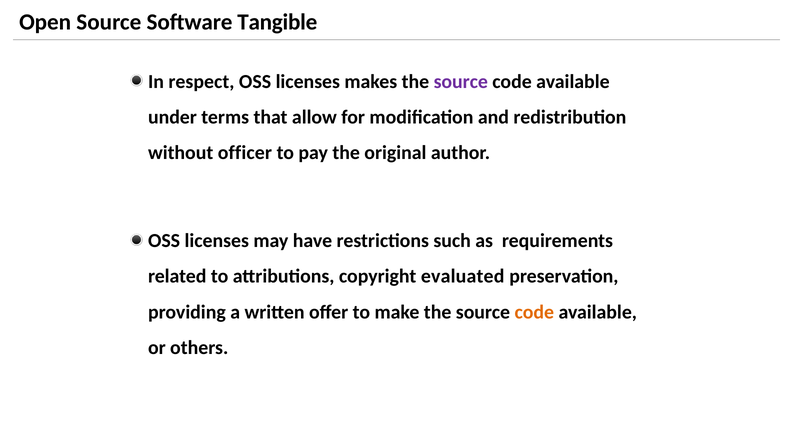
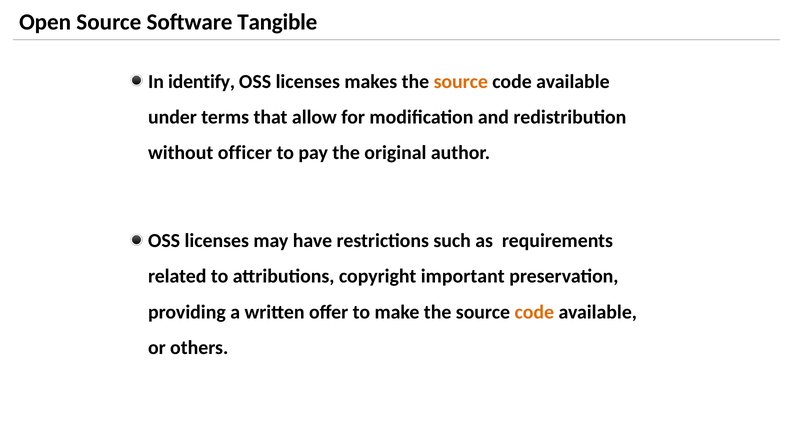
respect: respect -> identify (202, 81)
source colour: purple -> orange (461, 81)
evaluated: evaluated -> important (463, 276)
